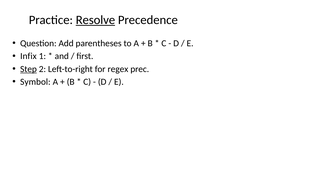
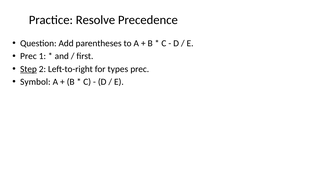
Resolve underline: present -> none (95, 20)
Infix: Infix -> Prec (28, 56)
regex: regex -> types (118, 69)
